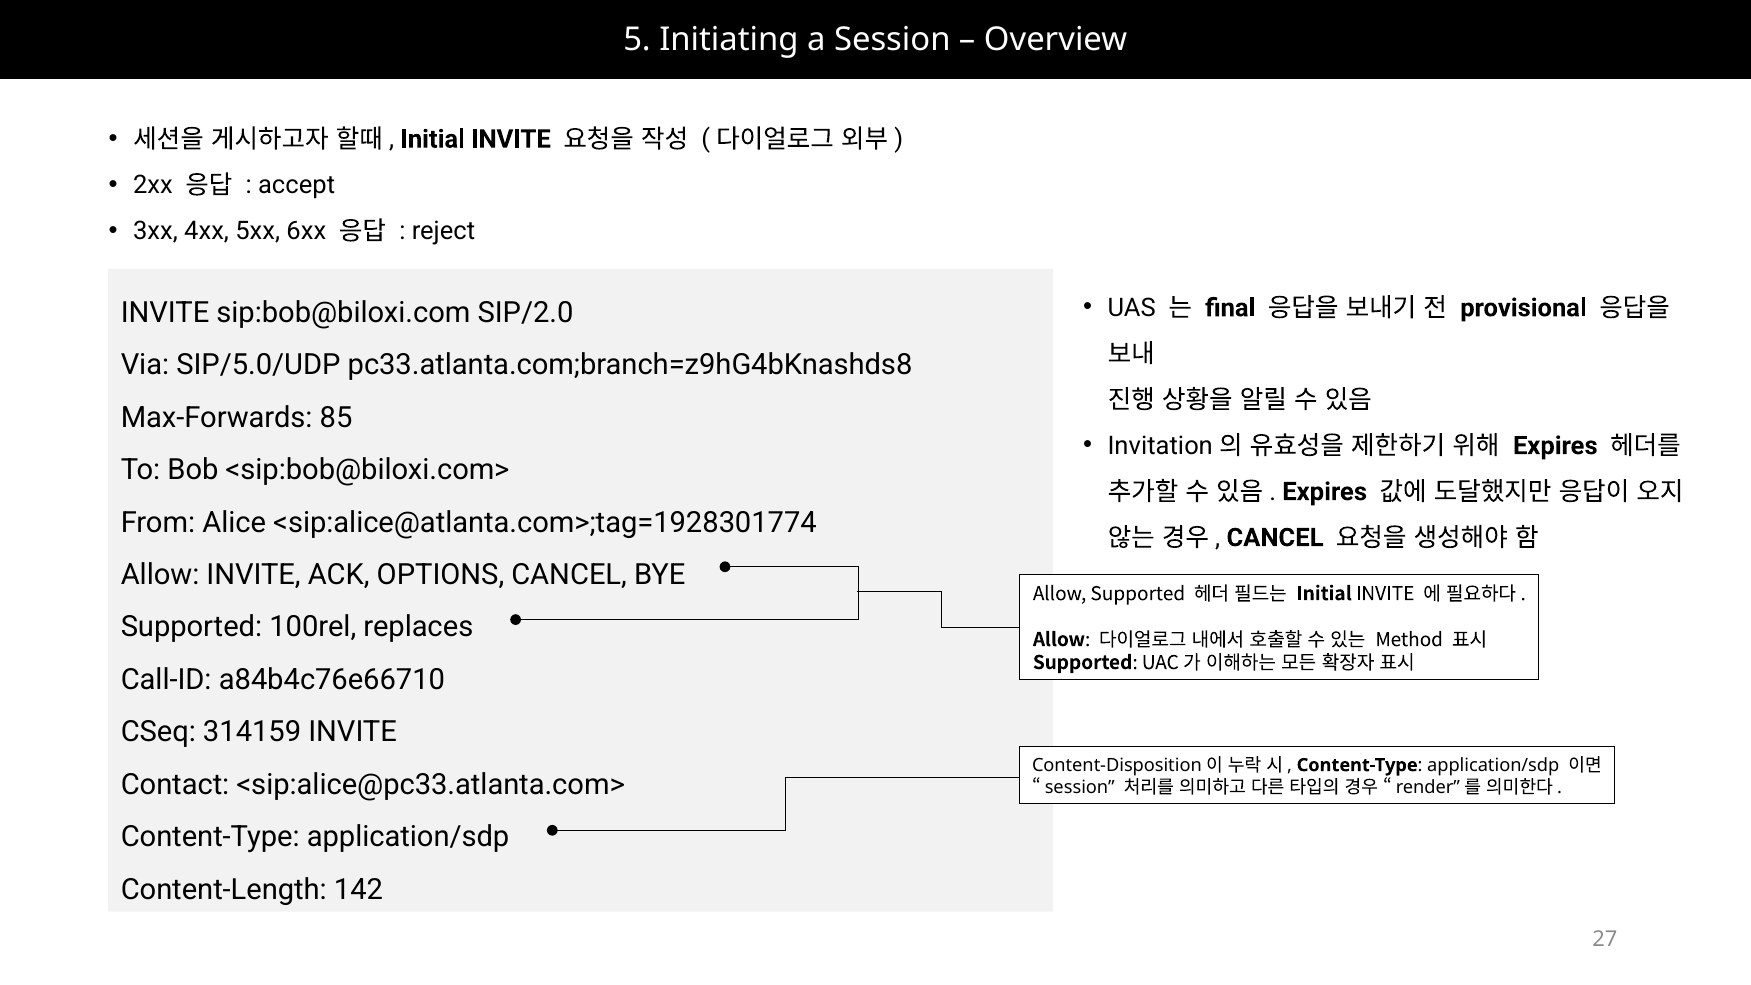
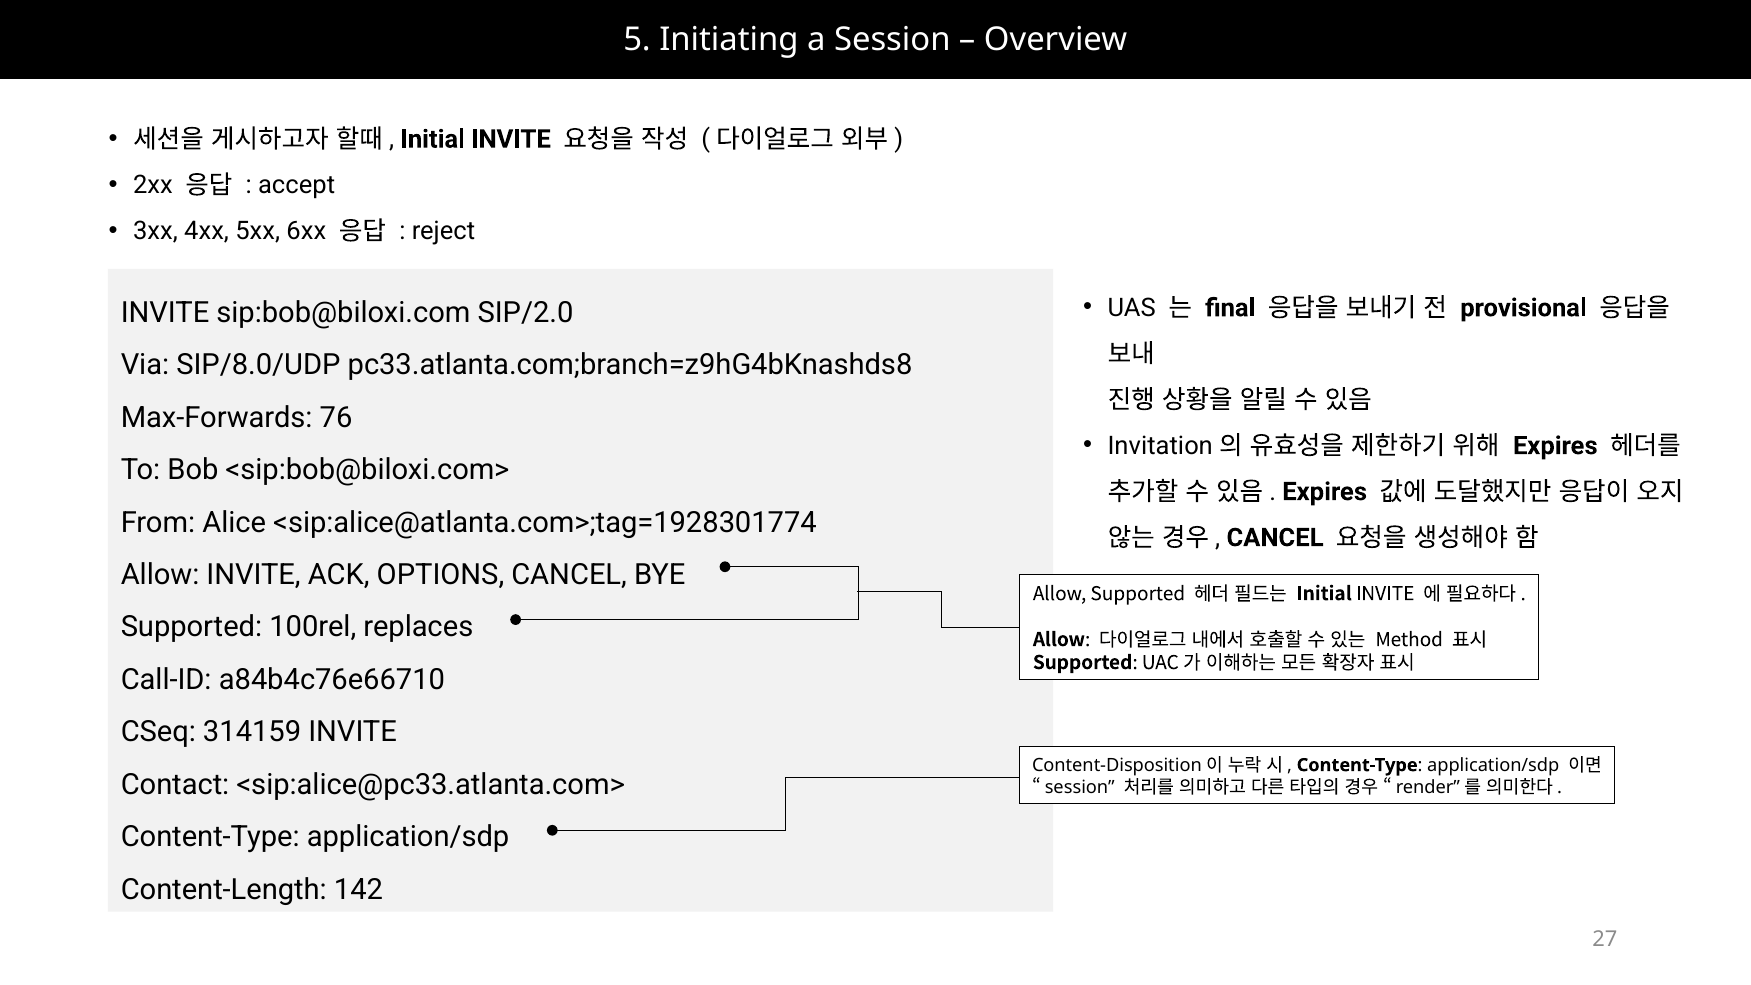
SIP/5.0/UDP: SIP/5.0/UDP -> SIP/8.0/UDP (258, 365)
85: 85 -> 76 (336, 417)
